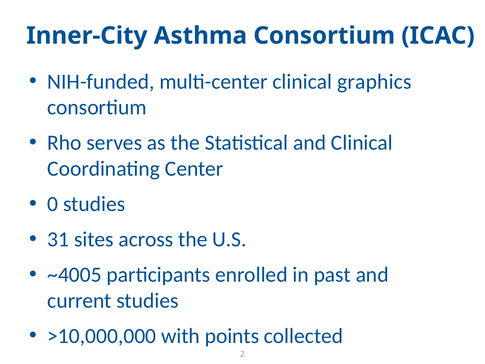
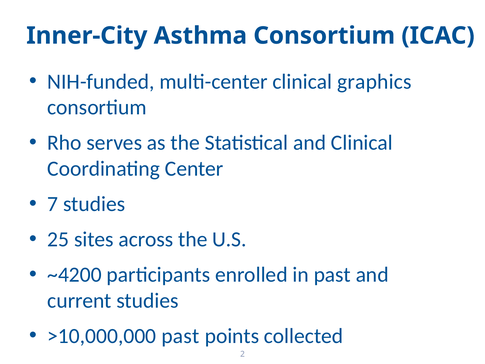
0: 0 -> 7 (53, 204)
31: 31 -> 25 (58, 239)
~4005: ~4005 -> ~4200 (74, 275)
>10,000,000 with: with -> past (180, 336)
